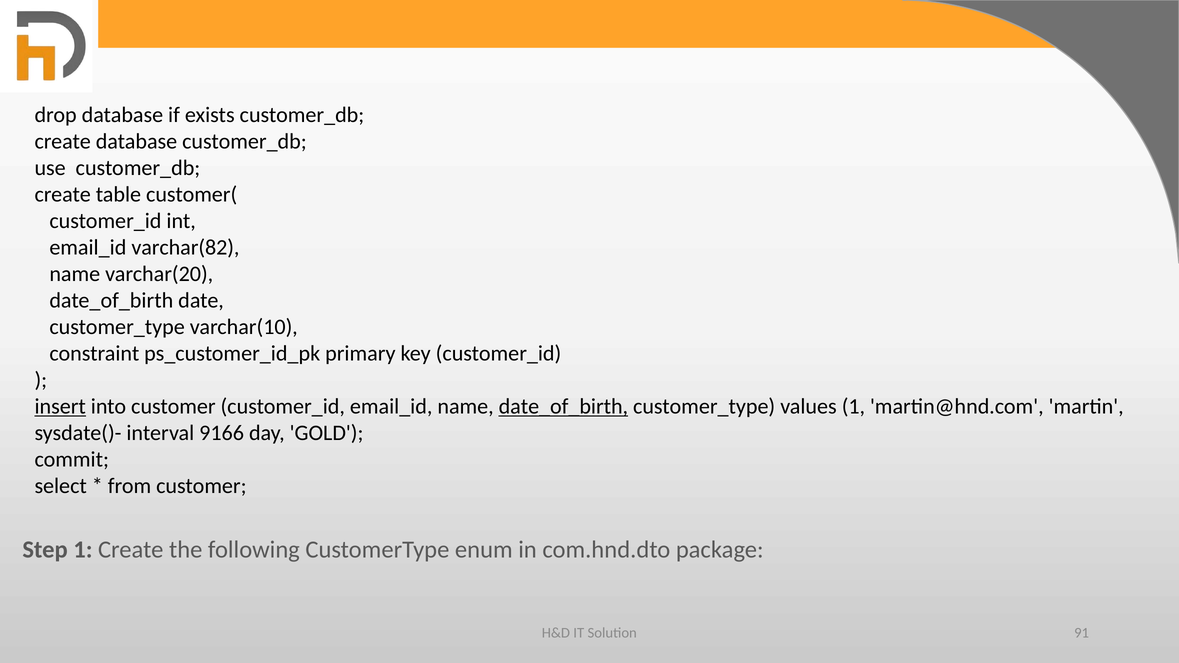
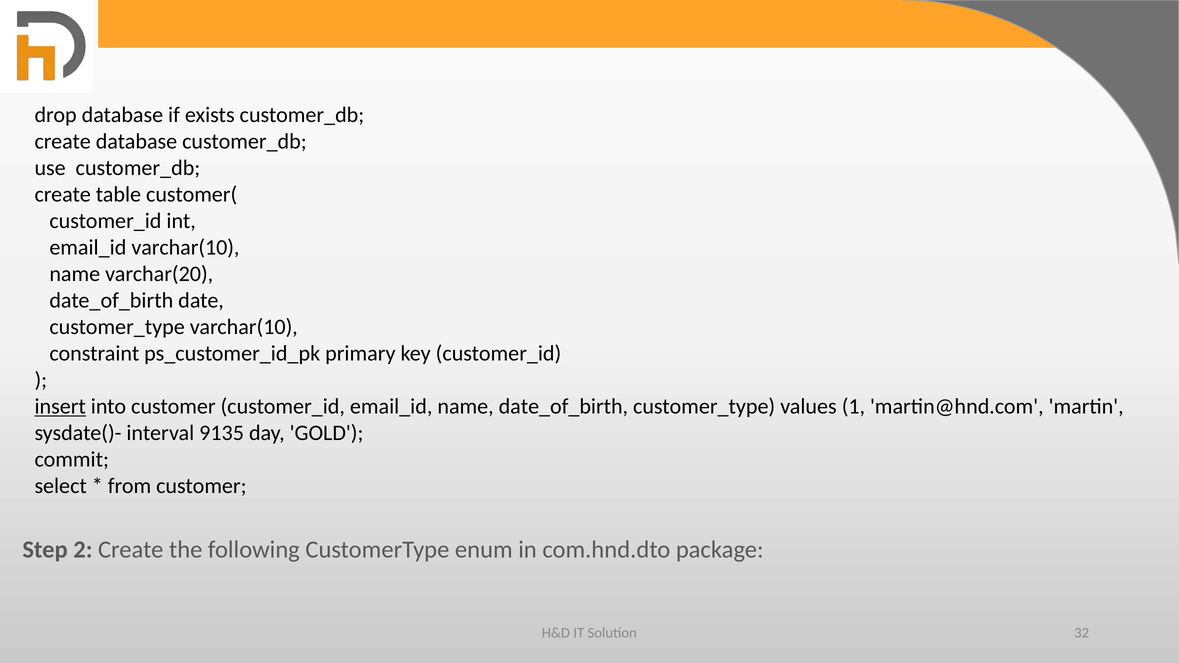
email_id varchar(82: varchar(82 -> varchar(10 (185, 247)
date_of_birth underline: present -> none (563, 407)
9166: 9166 -> 9135 (222, 433)
Step 1: 1 -> 2 (83, 550)
91: 91 -> 32 (1082, 633)
